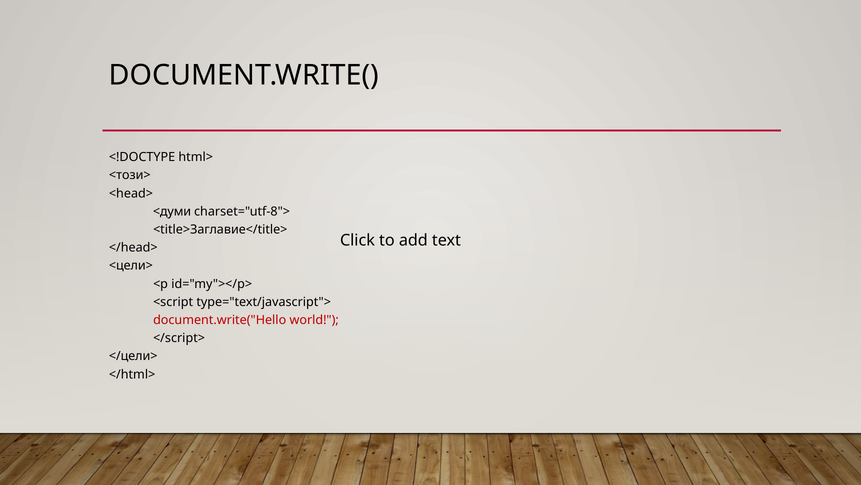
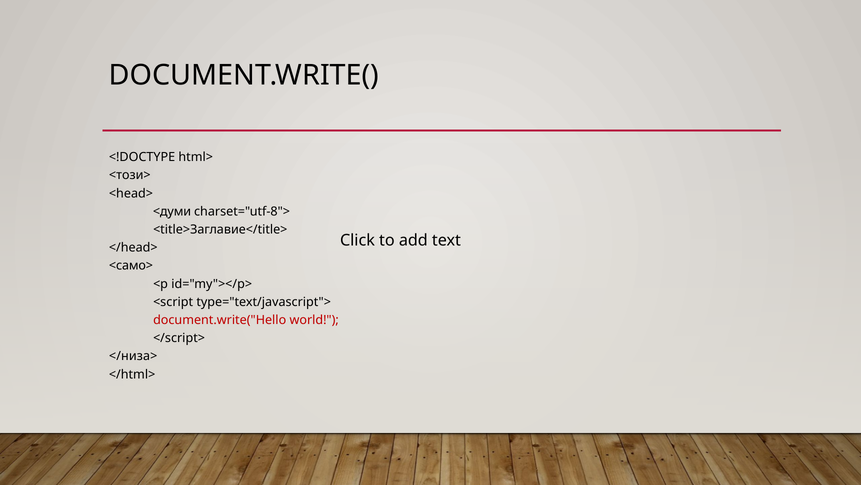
<цели>: <цели> -> <само> (131, 265)
</цели>: </цели> -> </низа> (133, 356)
